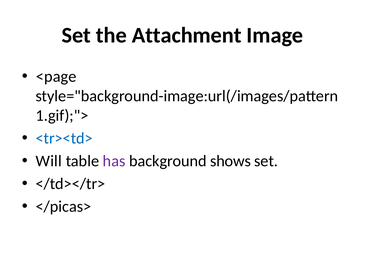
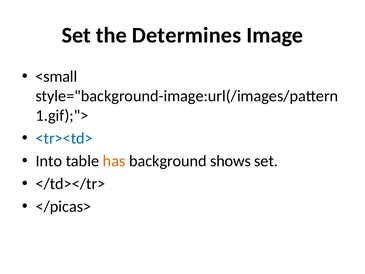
Attachment: Attachment -> Determines (187, 35)
<page: <page -> <small (56, 77)
Will: Will -> Into (49, 161)
has colour: purple -> orange (114, 161)
